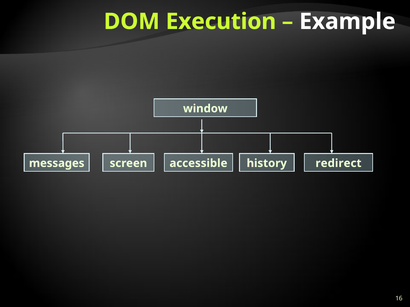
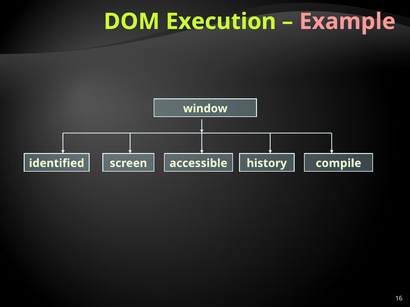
Example colour: white -> pink (347, 22)
messages: messages -> identified (57, 163)
redirect: redirect -> compile (338, 163)
